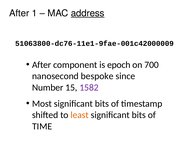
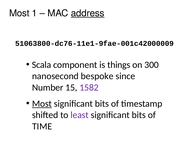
After: After -> Most (19, 13)
After: After -> Scala (42, 65)
epoch: epoch -> things (119, 65)
700: 700 -> 300 (152, 65)
Most underline: none -> present (42, 103)
least colour: orange -> purple (80, 115)
